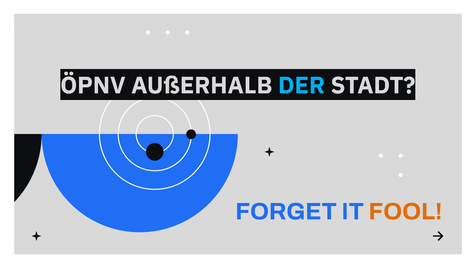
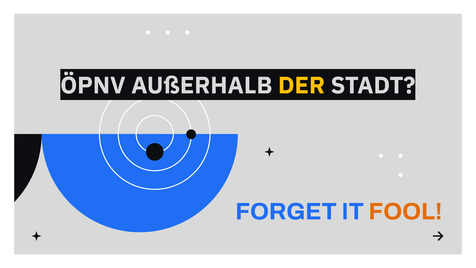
DER colour: light blue -> yellow (301, 85)
